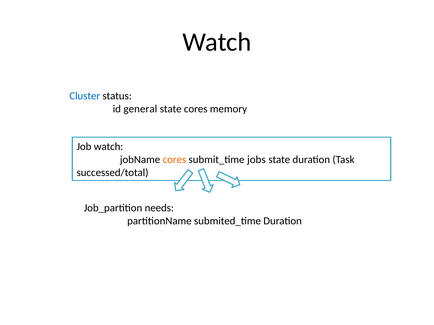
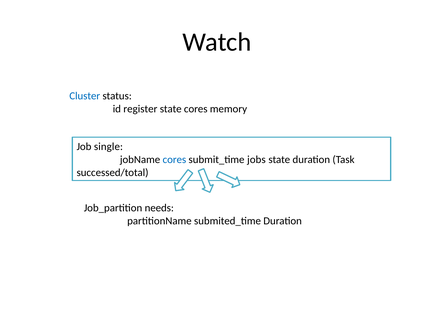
general: general -> register (140, 109)
Job watch: watch -> single (108, 147)
cores colour: orange -> blue (174, 160)
